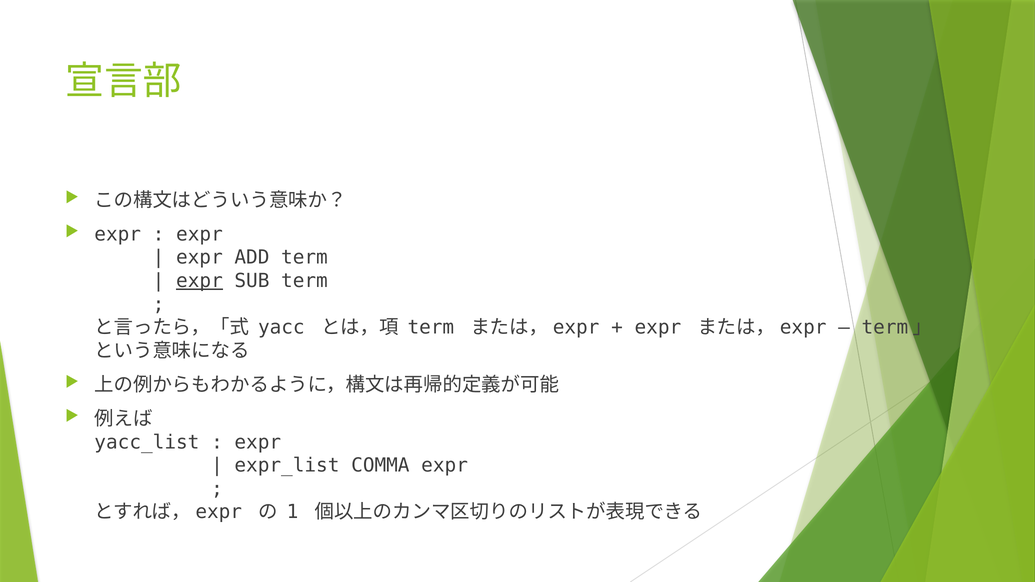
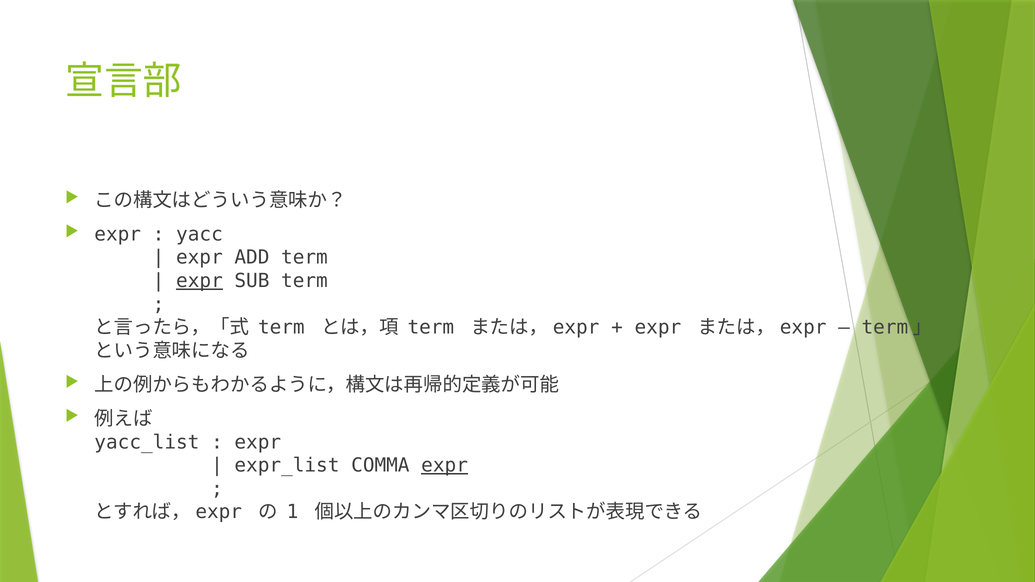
expr: expr -> yacc (199, 234)
yacc: yacc -> term (281, 328)
expr underline: none -> present (445, 466)
